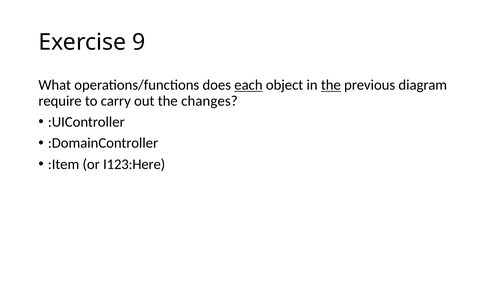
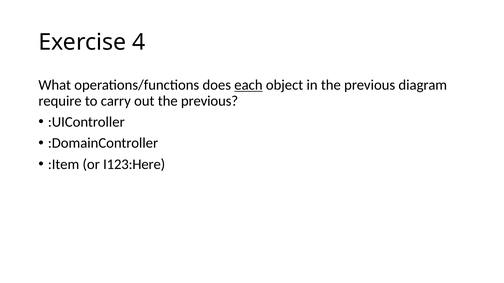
9: 9 -> 4 (139, 42)
the underline: present -> none (331, 85)
out the changes: changes -> previous (210, 101)
